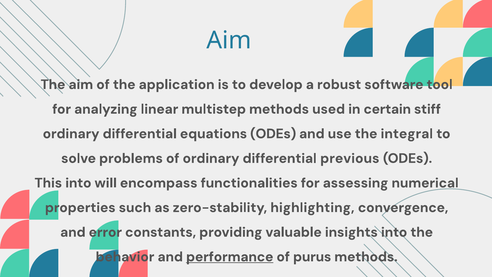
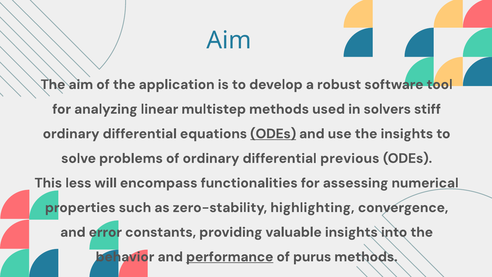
certain: certain -> solvers (387, 109)
ODEs underline: none -> present (273, 134)
the integral: integral -> insights (407, 134)
This into: into -> less (78, 183)
